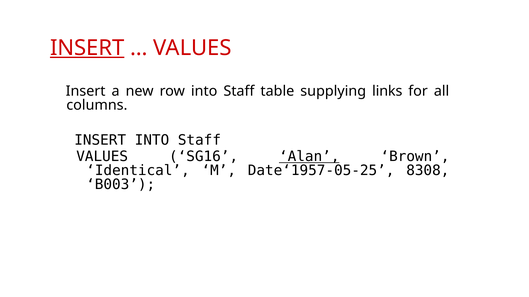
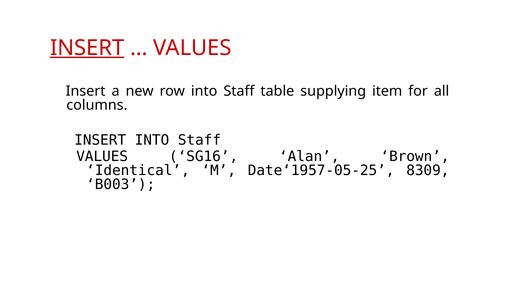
links: links -> item (387, 91)
Alan underline: present -> none (309, 157)
8308: 8308 -> 8309 (428, 171)
